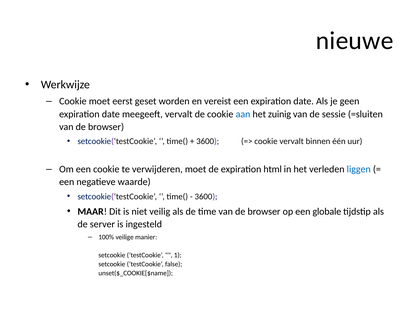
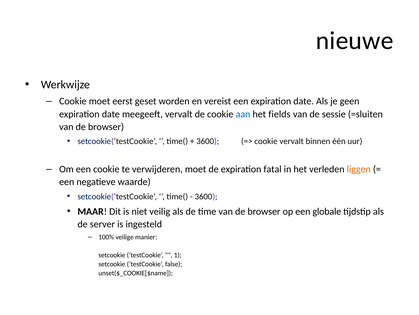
zuinig: zuinig -> fields (279, 114)
html: html -> fatal (273, 169)
liggen colour: blue -> orange (359, 169)
